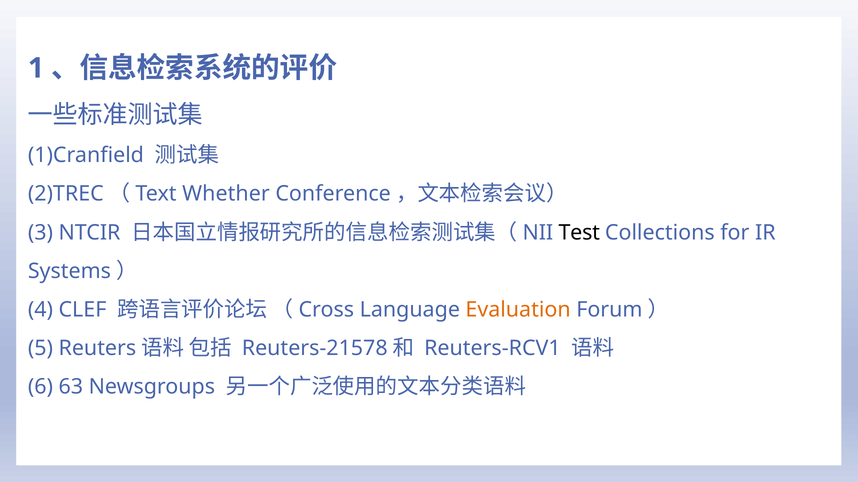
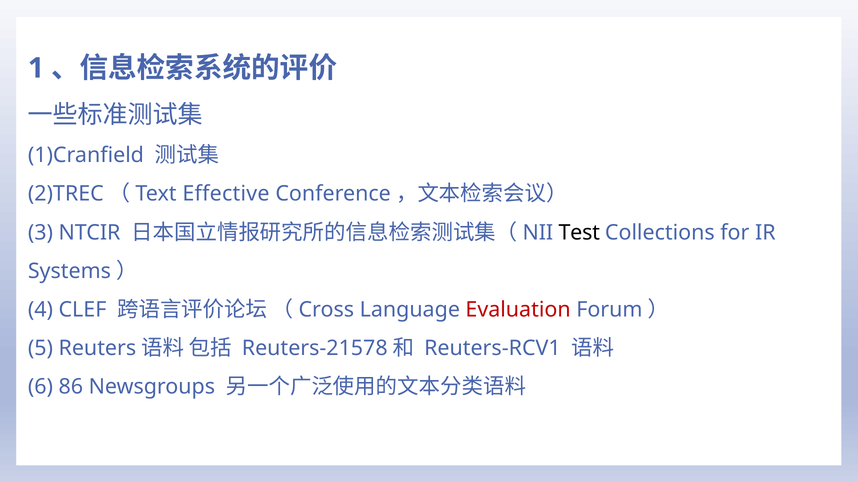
Whether: Whether -> Effective (226, 194)
Evaluation colour: orange -> red (518, 310)
63: 63 -> 86 (71, 387)
